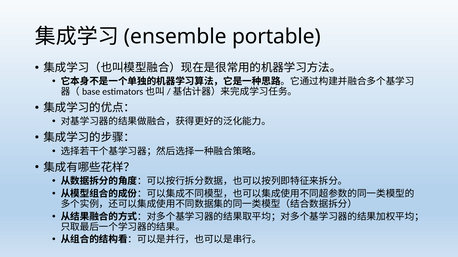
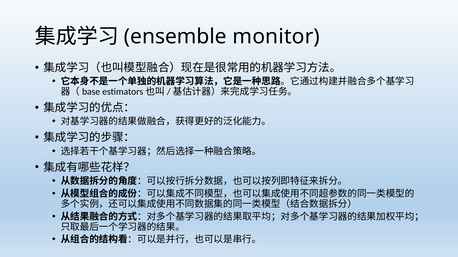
portable: portable -> monitor (276, 37)
